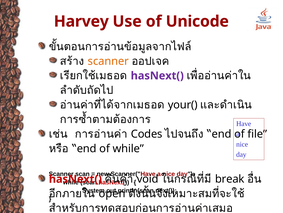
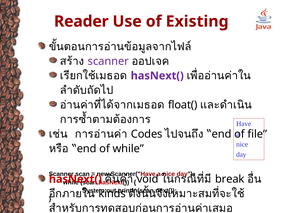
Harvey: Harvey -> Reader (81, 21)
Unicode: Unicode -> Existing (197, 21)
scanner colour: orange -> purple (108, 61)
your(: your( -> float( (183, 105)
open: open -> kinds (112, 193)
